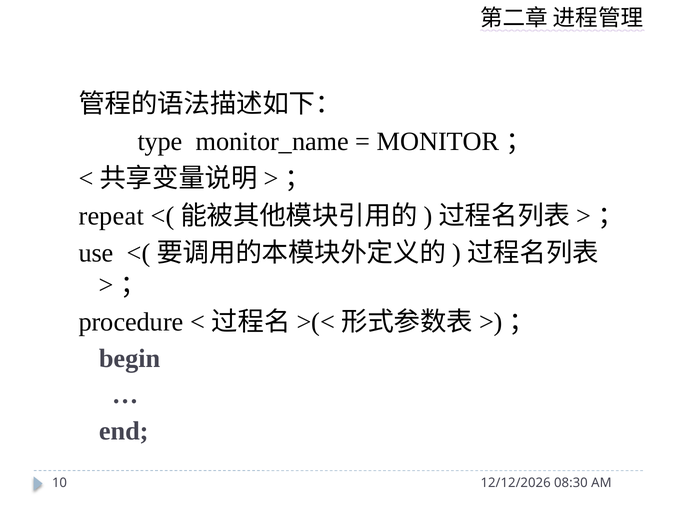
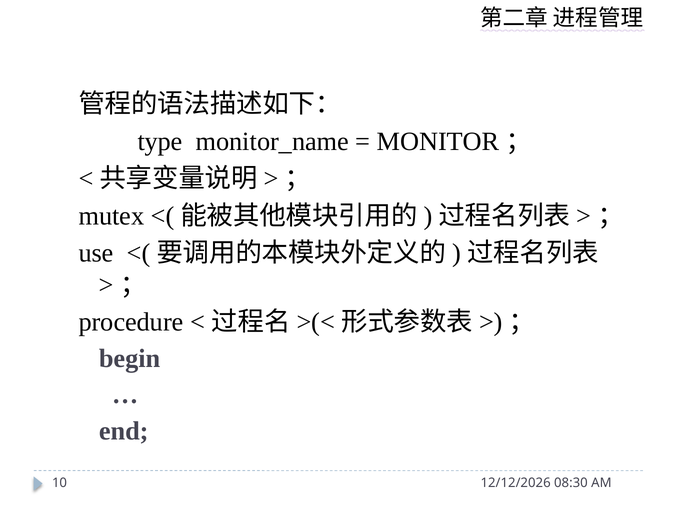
repeat: repeat -> mutex (111, 216)
